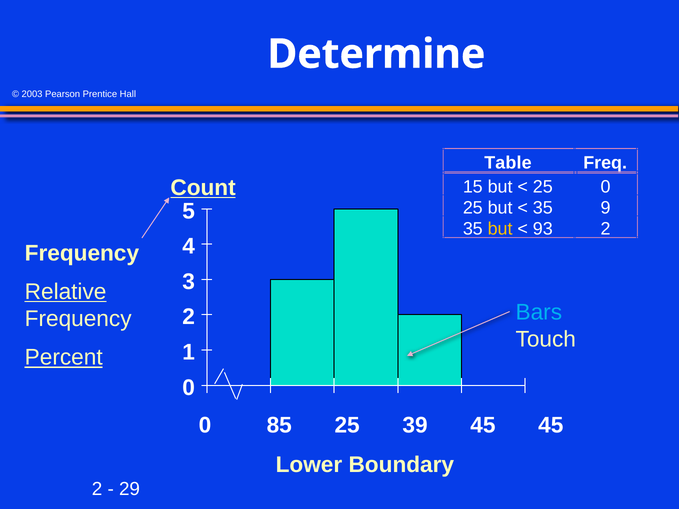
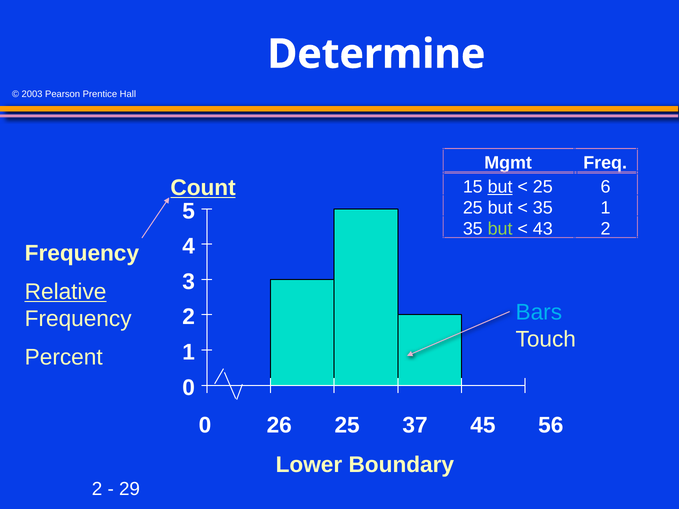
Table: Table -> Mgmt (508, 163)
but underline: none -> present (500, 187)
25 0: 0 -> 6 (606, 187)
35 9: 9 -> 1 (606, 208)
but colour: yellow -> light green (500, 229)
93: 93 -> 43 (543, 229)
Percent underline: present -> none (64, 358)
85: 85 -> 26 (279, 425)
39: 39 -> 37 (415, 425)
45 45: 45 -> 56 (551, 425)
